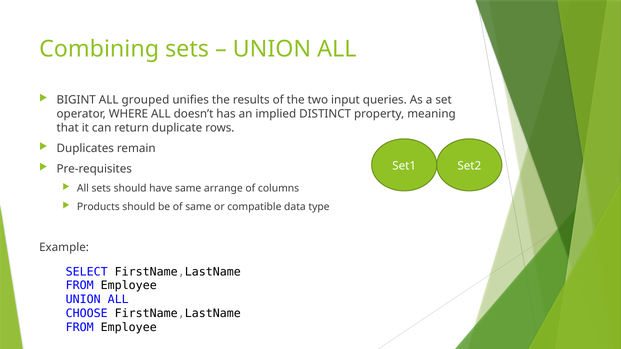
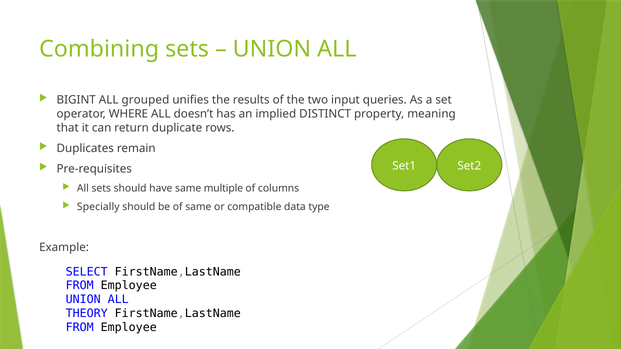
arrange: arrange -> multiple (223, 188)
Products: Products -> Specially (98, 207)
CHOOSE: CHOOSE -> THEORY (87, 314)
